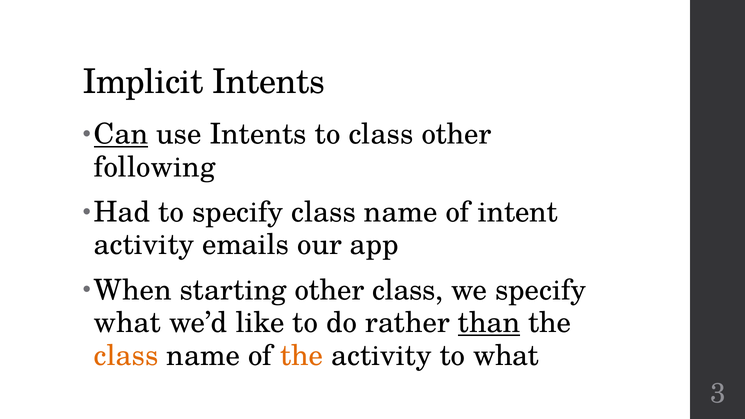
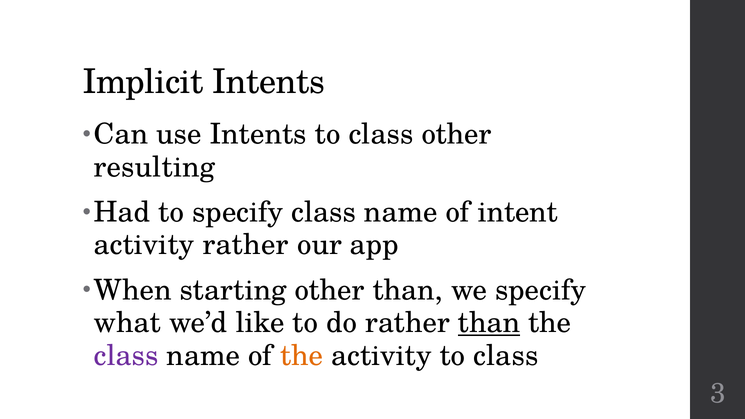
Can underline: present -> none (121, 134)
following: following -> resulting (155, 167)
activity emails: emails -> rather (245, 245)
other class: class -> than (408, 290)
class colour: orange -> purple (126, 356)
activity to what: what -> class (506, 356)
